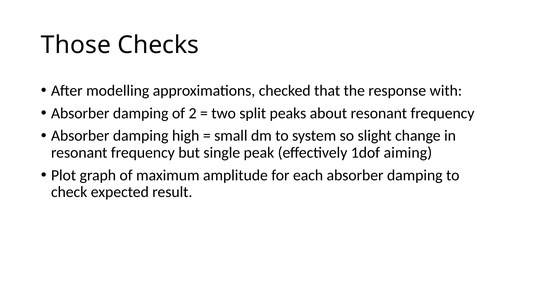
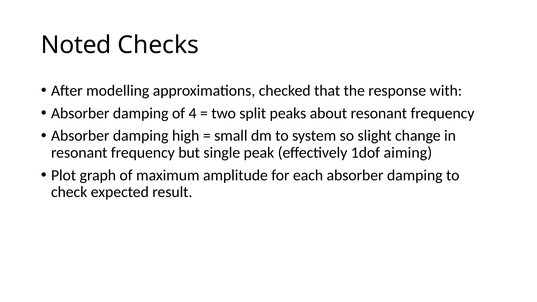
Those: Those -> Noted (76, 45)
2: 2 -> 4 (193, 113)
